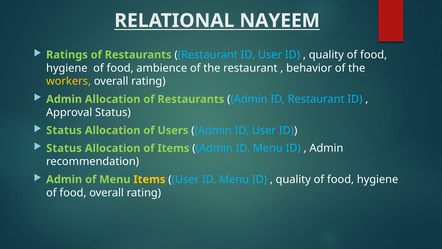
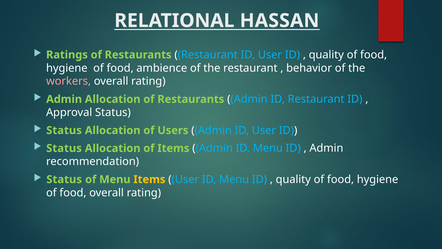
NAYEEM: NAYEEM -> HASSAN (280, 21)
workers colour: yellow -> pink (69, 81)
Admin: Admin -> Status (64, 179)
